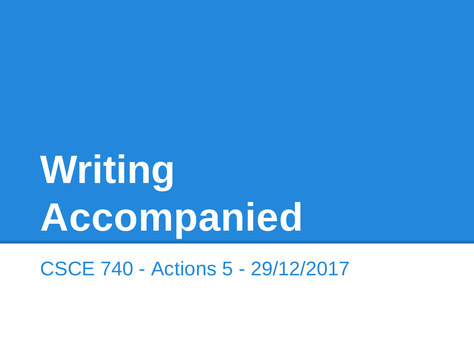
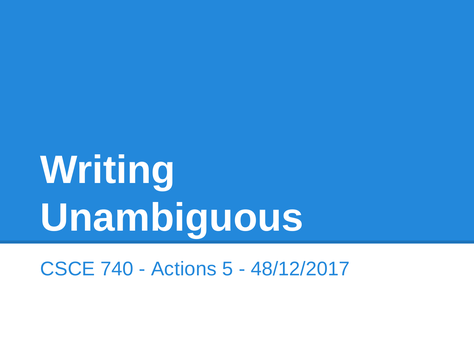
Accompanied: Accompanied -> Unambiguous (172, 217)
29/12/2017: 29/12/2017 -> 48/12/2017 (300, 269)
